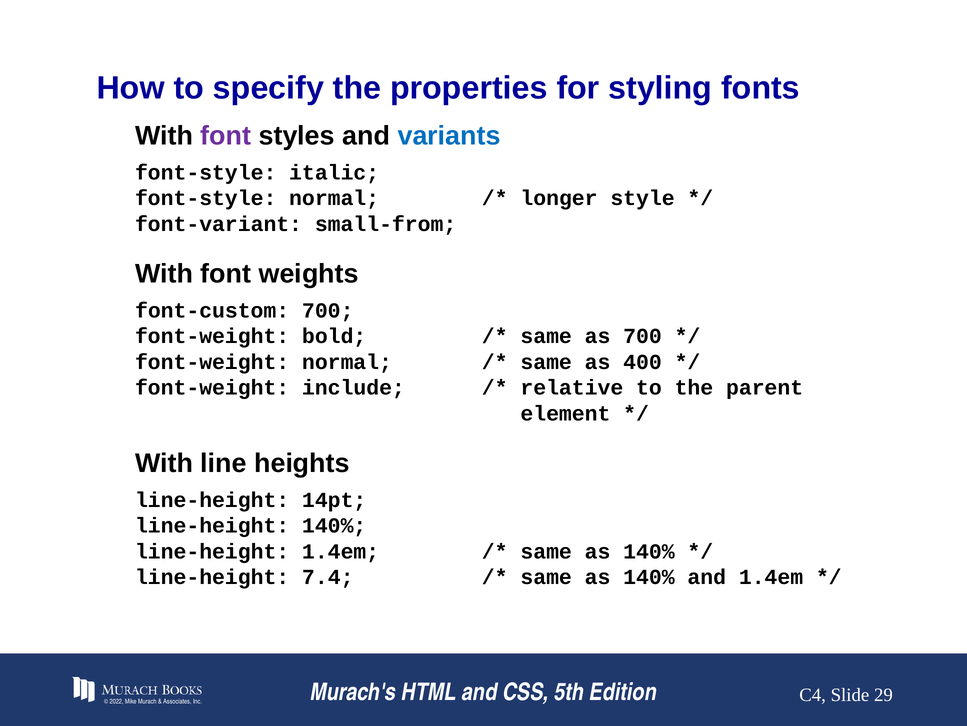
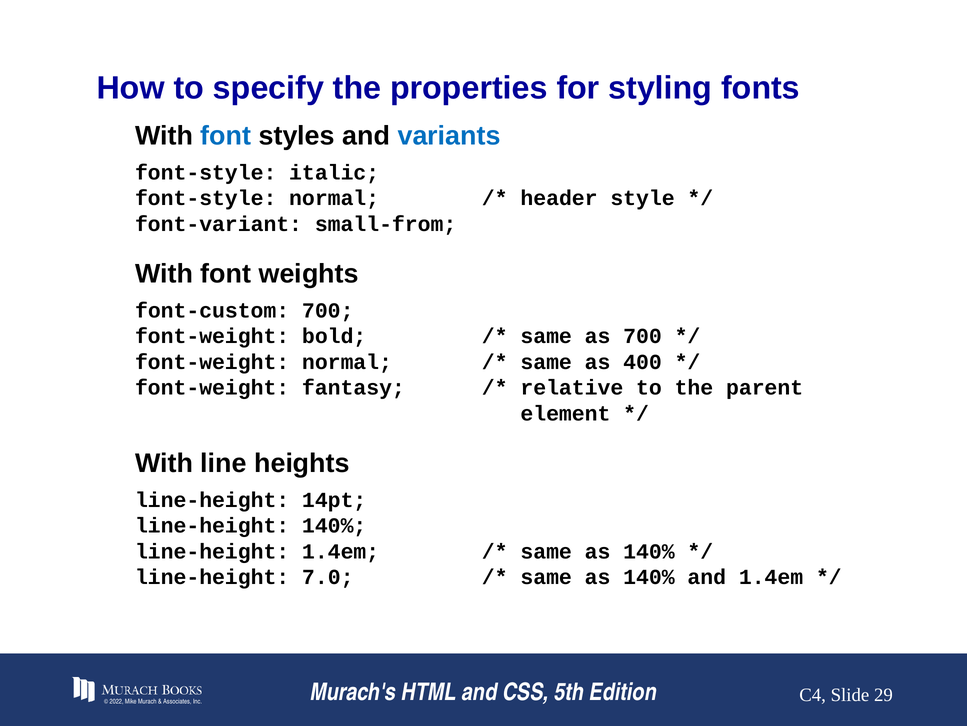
font colour: purple -> blue (226, 136)
longer: longer -> header (559, 198)
include: include -> fantasy (353, 387)
7.4: 7.4 -> 7.0 (328, 577)
